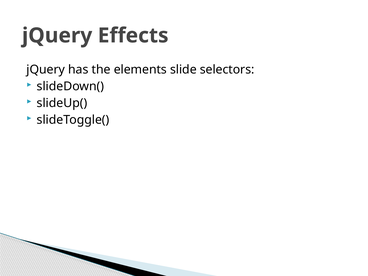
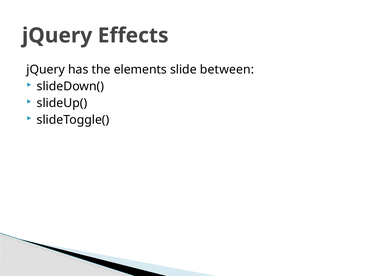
selectors: selectors -> between (227, 70)
